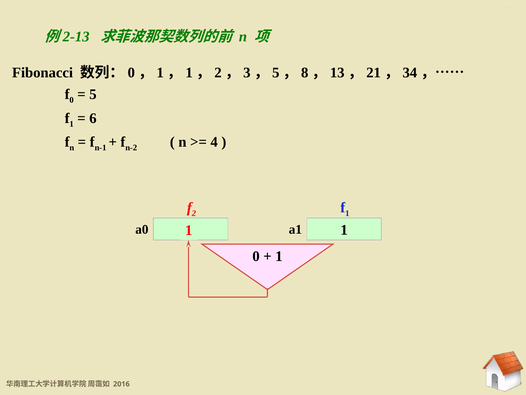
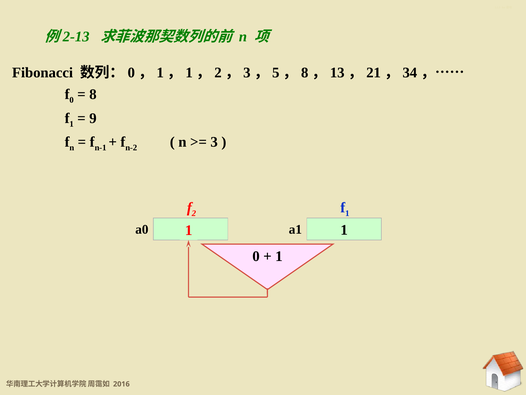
5: 5 -> 8 (93, 94)
6: 6 -> 9 (93, 118)
4: 4 -> 3 (214, 142)
